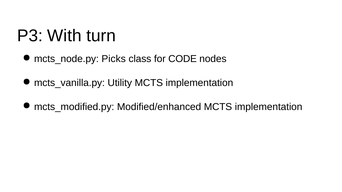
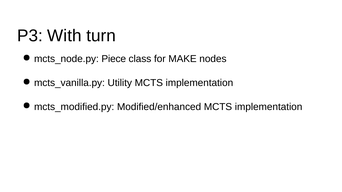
Picks: Picks -> Piece (114, 59)
CODE: CODE -> MAKE (183, 59)
